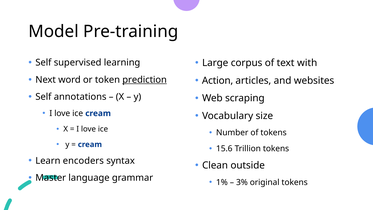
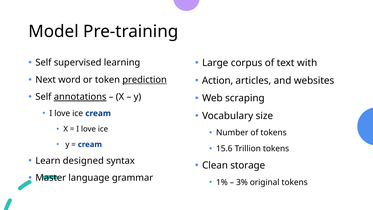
annotations underline: none -> present (80, 97)
encoders: encoders -> designed (83, 161)
outside: outside -> storage (248, 165)
